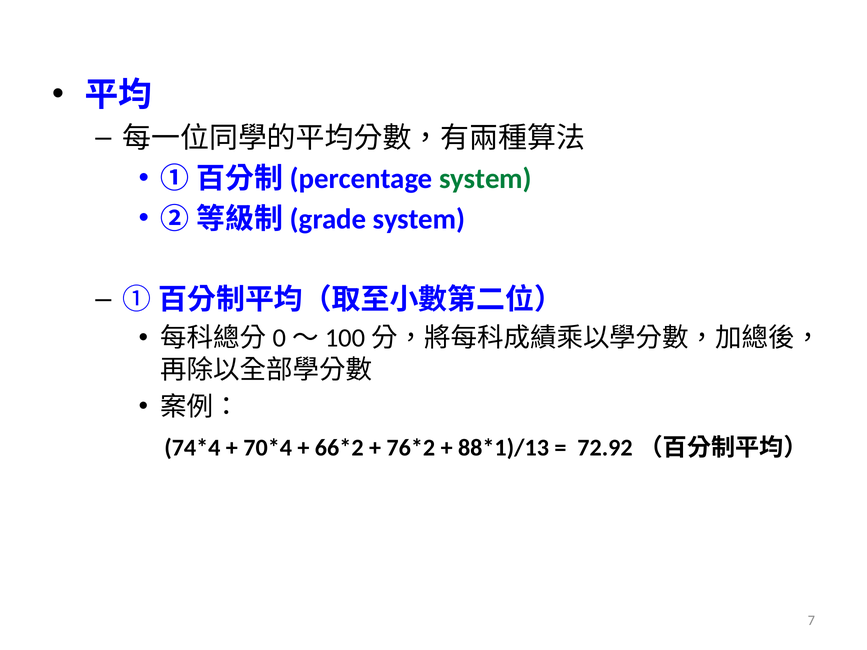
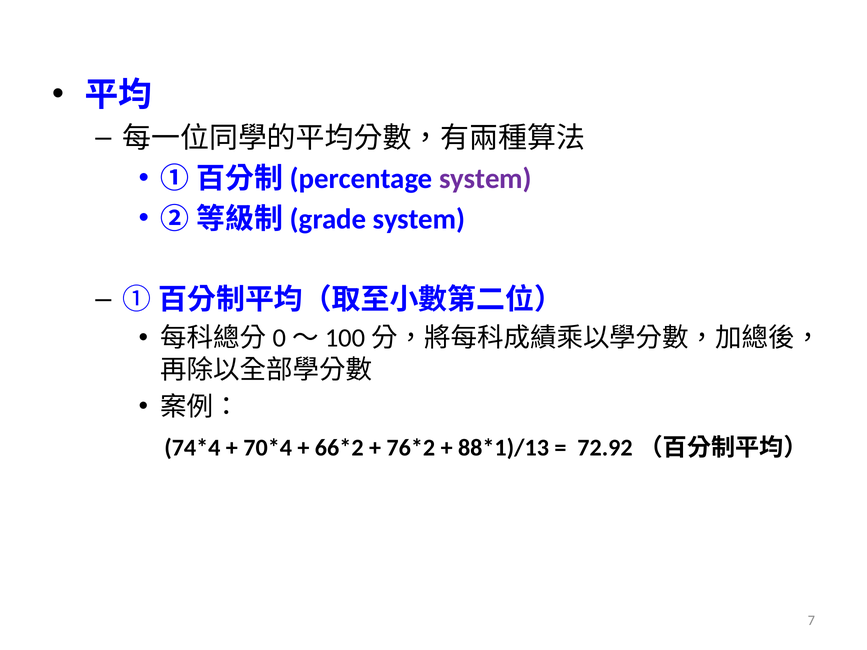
system colour: green -> purple (485, 179)
